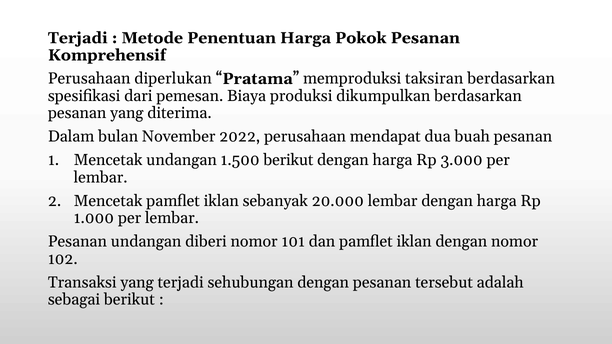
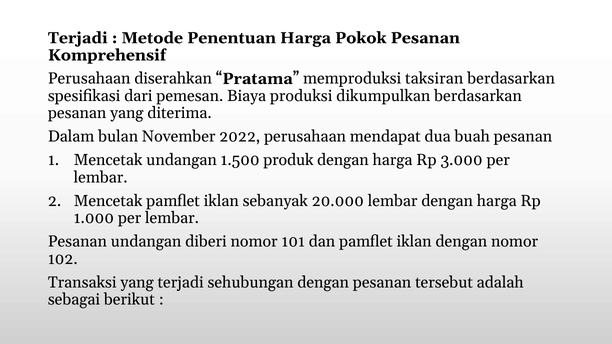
diperlukan: diperlukan -> diserahkan (173, 79)
1.500 berikut: berikut -> produk (288, 160)
